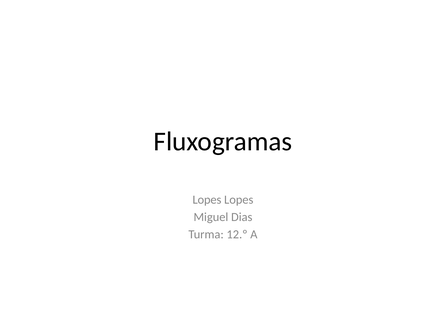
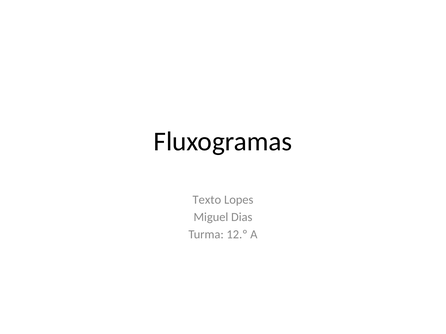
Lopes: Lopes -> Texto (207, 200)
